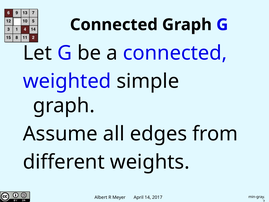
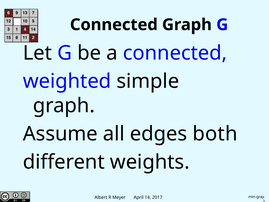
from: from -> both (215, 134)
